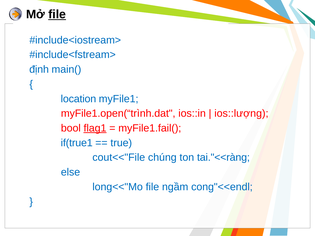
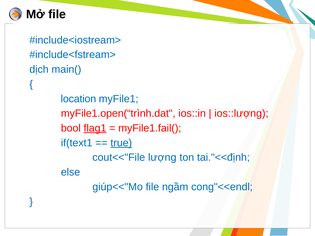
file underline: present -> none (57, 14)
định: định -> dịch (39, 70)
if(true1: if(true1 -> if(text1 (77, 143)
true underline: none -> present (121, 143)
chúng: chúng -> lượng (162, 158)
tai."<<ràng: tai."<<ràng -> tai."<<định (223, 158)
long<<"Mo: long<<"Mo -> giúp<<"Mo (118, 187)
